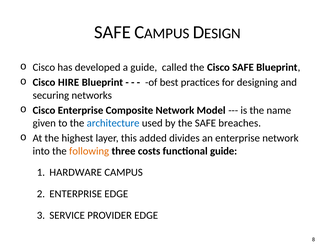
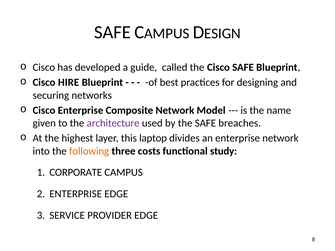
architecture colour: blue -> purple (113, 123)
added: added -> laptop (153, 138)
functional guide: guide -> study (224, 151)
HARDWARE: HARDWARE -> CORPORATE (76, 173)
